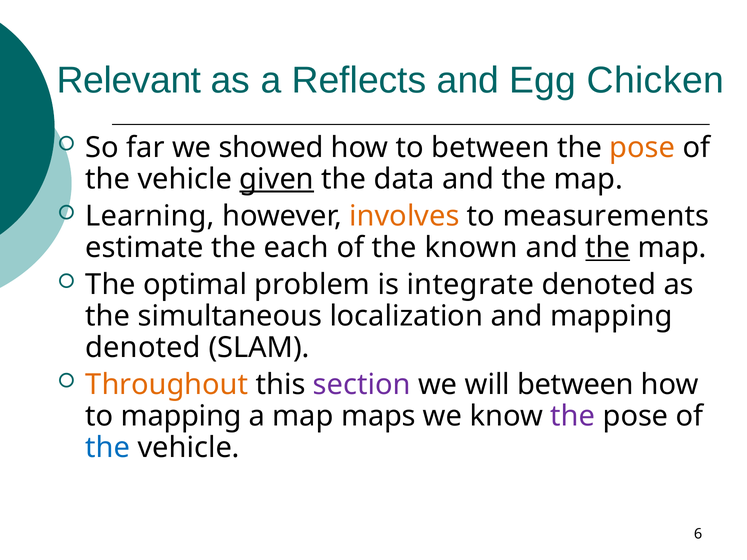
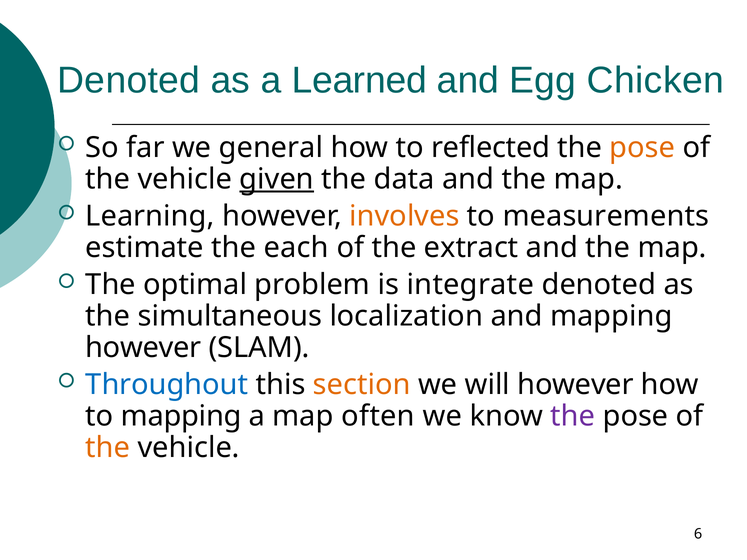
Relevant: Relevant -> Denoted (129, 81)
Reflects: Reflects -> Learned (359, 81)
showed: showed -> general (271, 148)
to between: between -> reflected (491, 148)
known: known -> extract (471, 248)
the underline: present -> none (608, 248)
denoted: denoted -> however (143, 348)
Throughout colour: orange -> blue (167, 385)
section colour: purple -> orange (362, 385)
will between: between -> however (575, 385)
maps: maps -> often (378, 416)
the colour: blue -> orange (108, 448)
